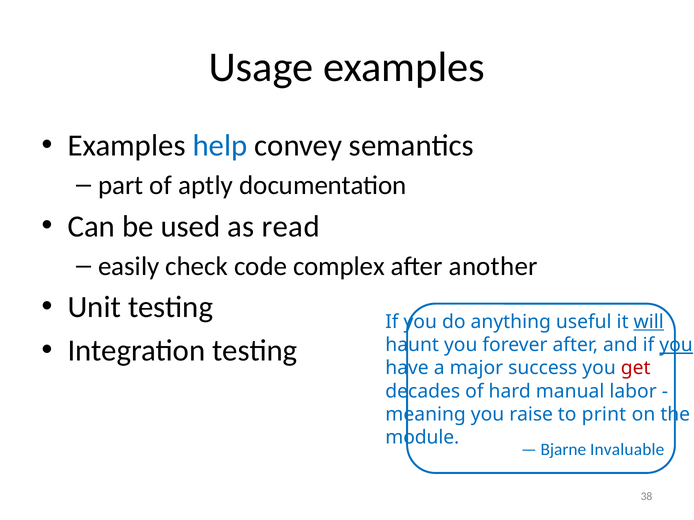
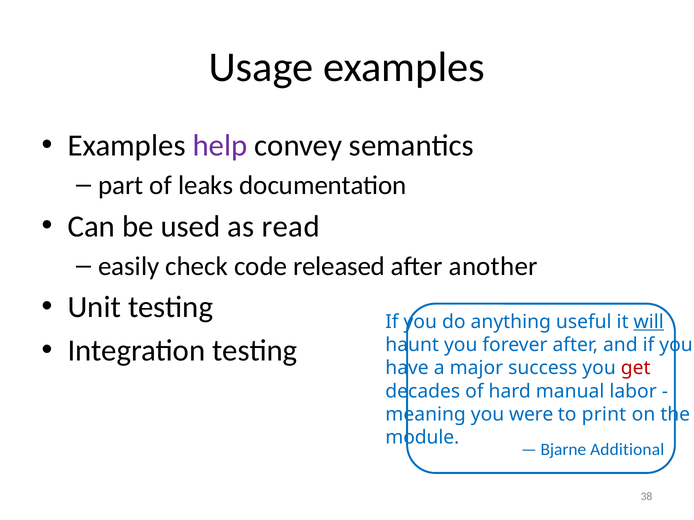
help colour: blue -> purple (220, 146)
aptly: aptly -> leaks (206, 185)
complex: complex -> released (339, 266)
you underline: present -> none (676, 345)
raise: raise -> were (531, 415)
Invaluable: Invaluable -> Additional (627, 450)
